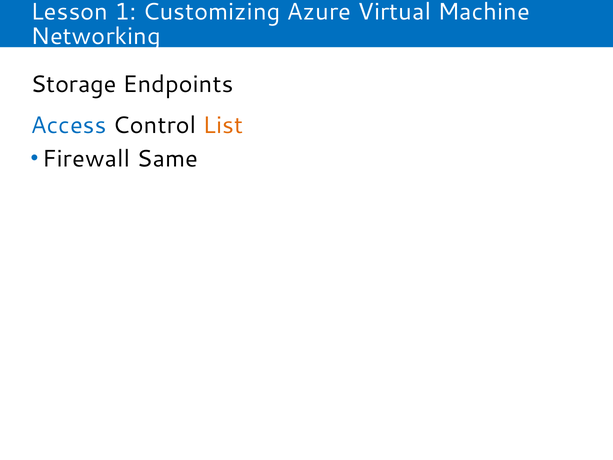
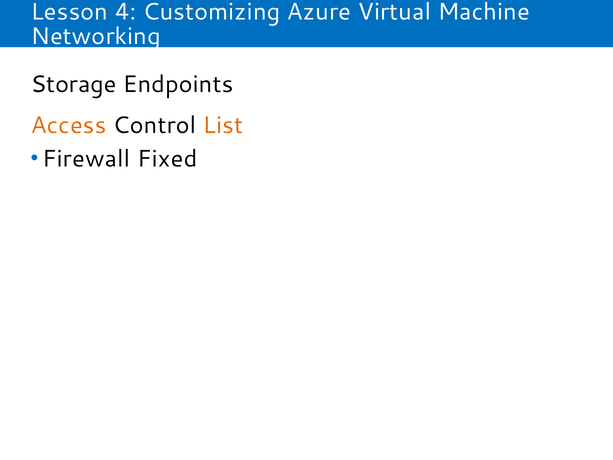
1: 1 -> 4 (125, 12)
Access colour: blue -> orange (69, 125)
Same: Same -> Fixed (167, 159)
